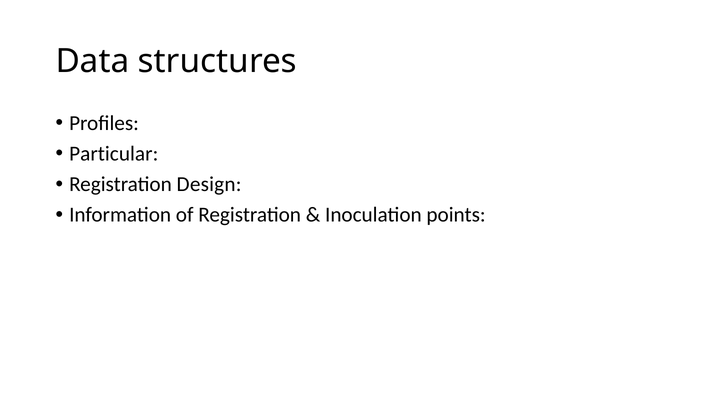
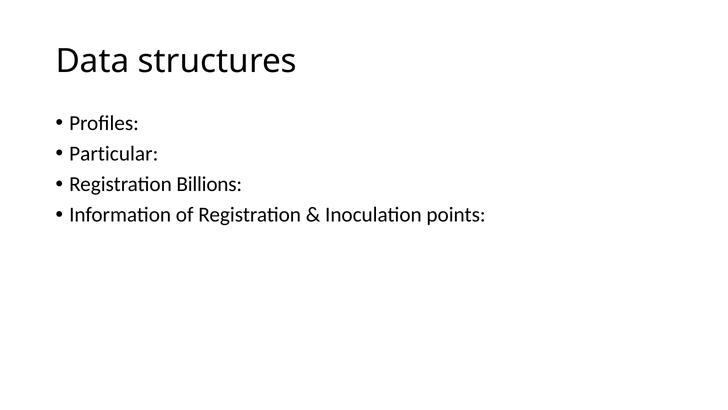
Design: Design -> Billions (209, 184)
